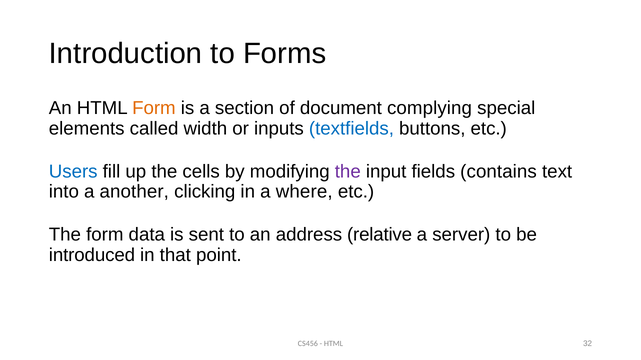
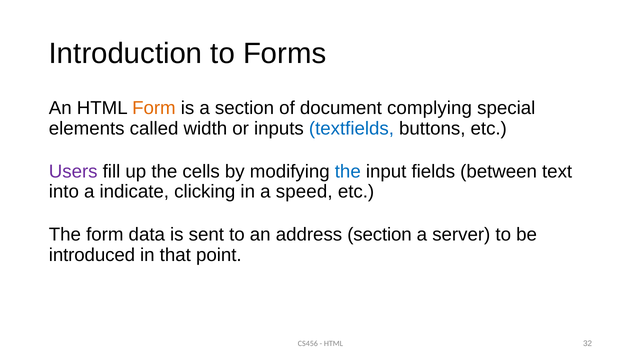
Users colour: blue -> purple (73, 172)
the colour: purple -> blue (348, 172)
contains: contains -> between (499, 172)
another: another -> indicate (134, 192)
where: where -> speed (304, 192)
address relative: relative -> section (380, 235)
